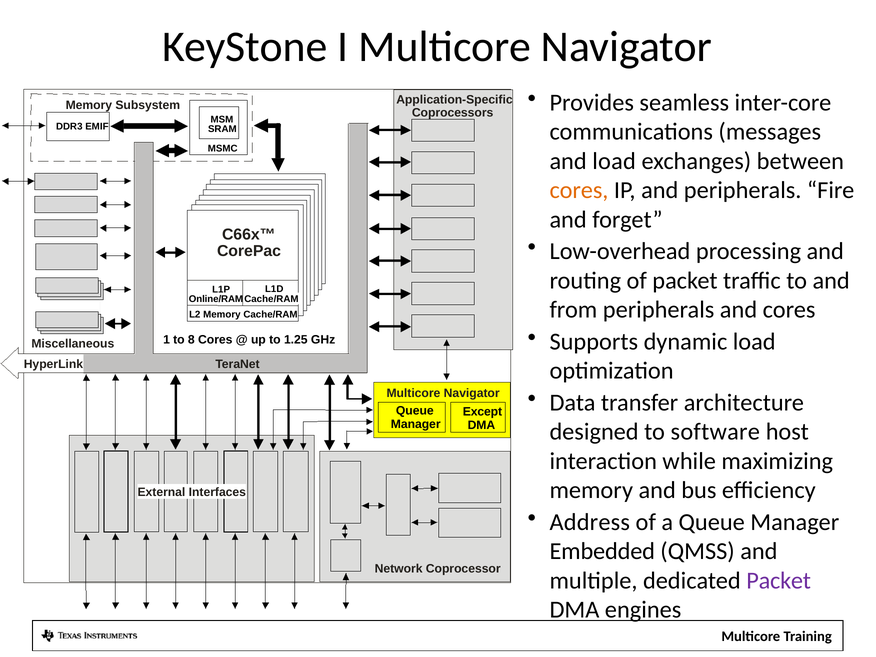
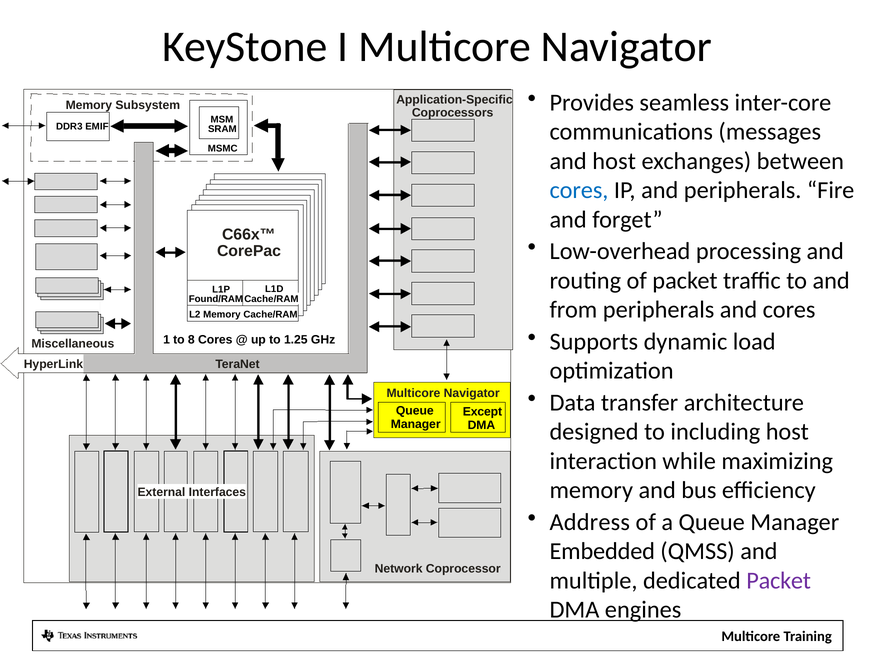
and load: load -> host (614, 161)
cores colour: orange -> blue (579, 190)
Online/RAM: Online/RAM -> Found/RAM (216, 299)
software: software -> including (715, 432)
